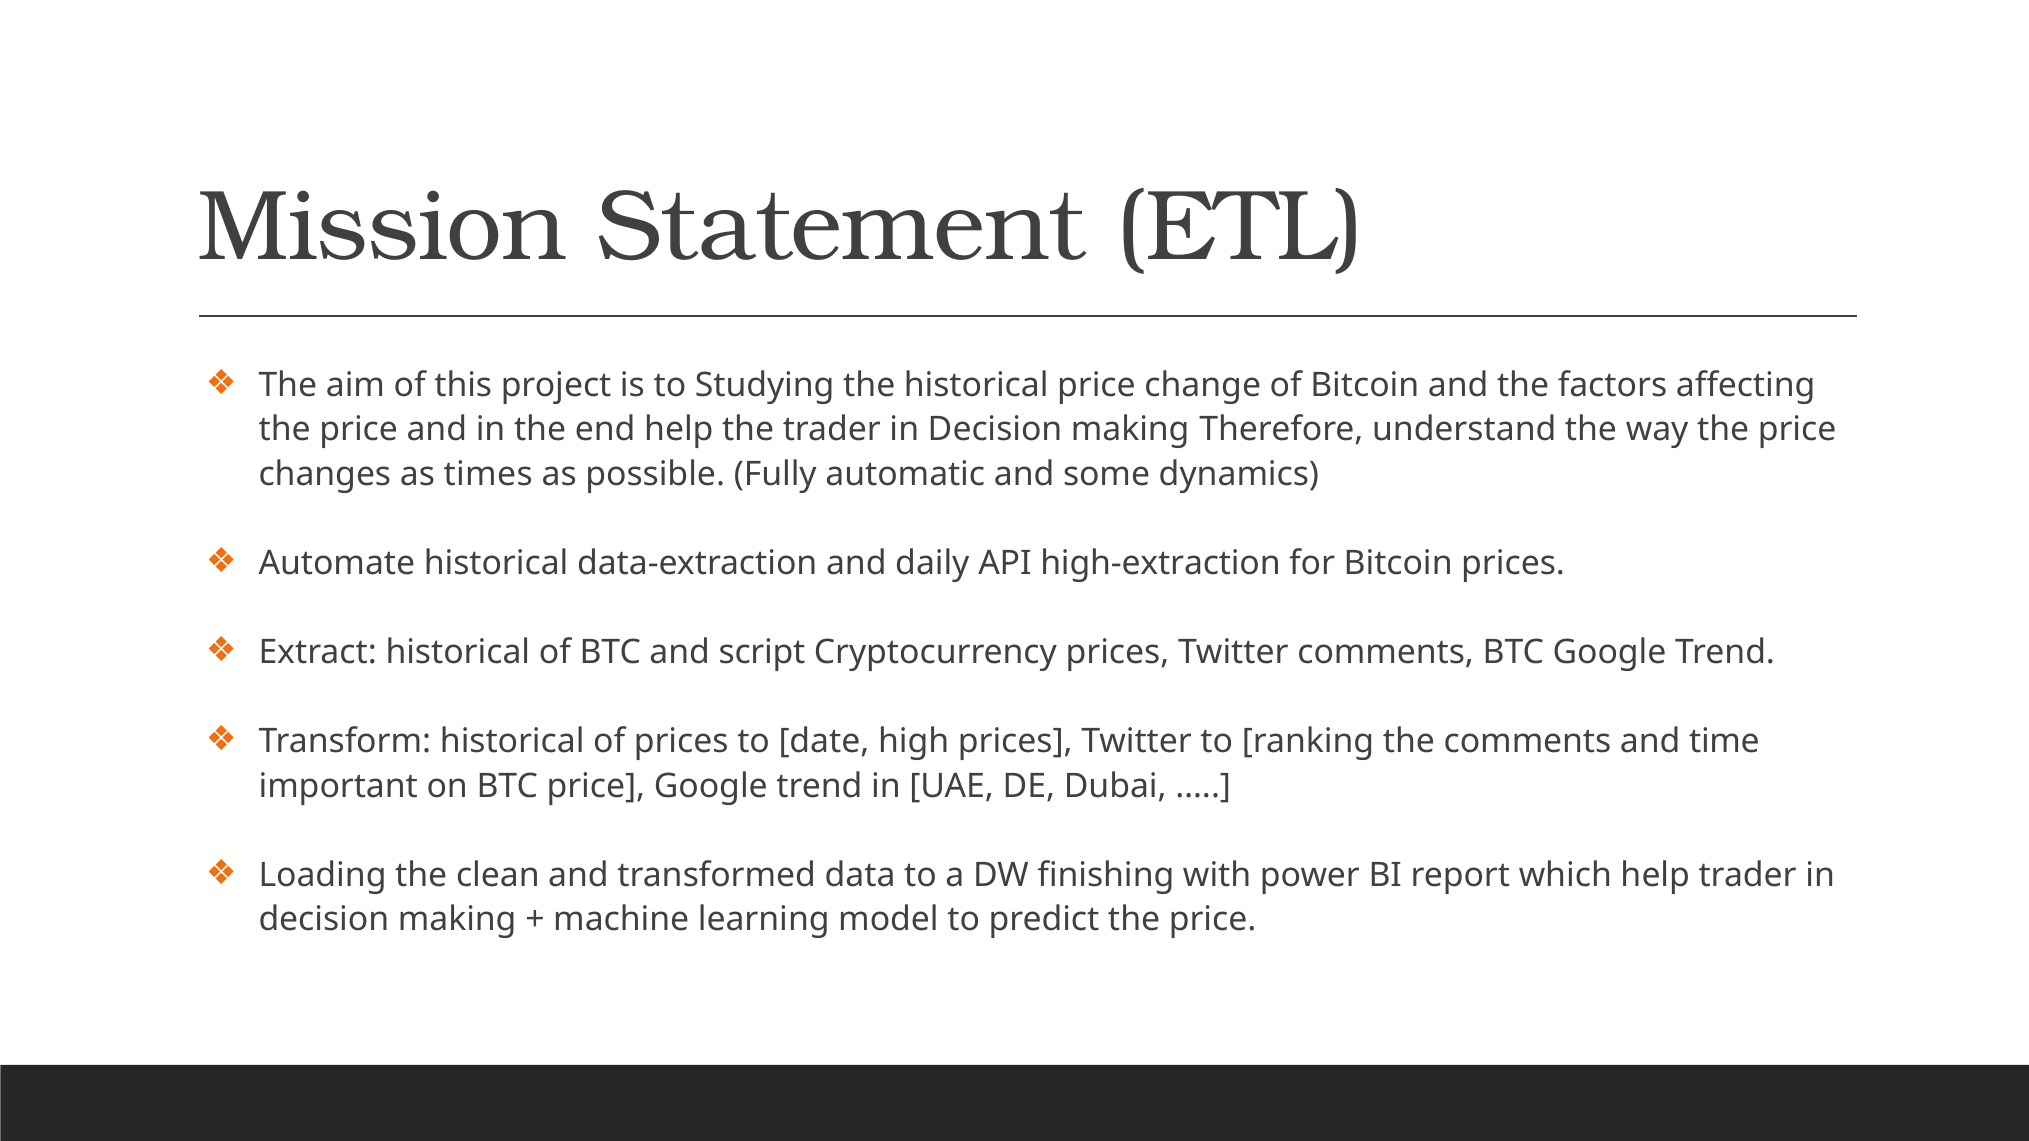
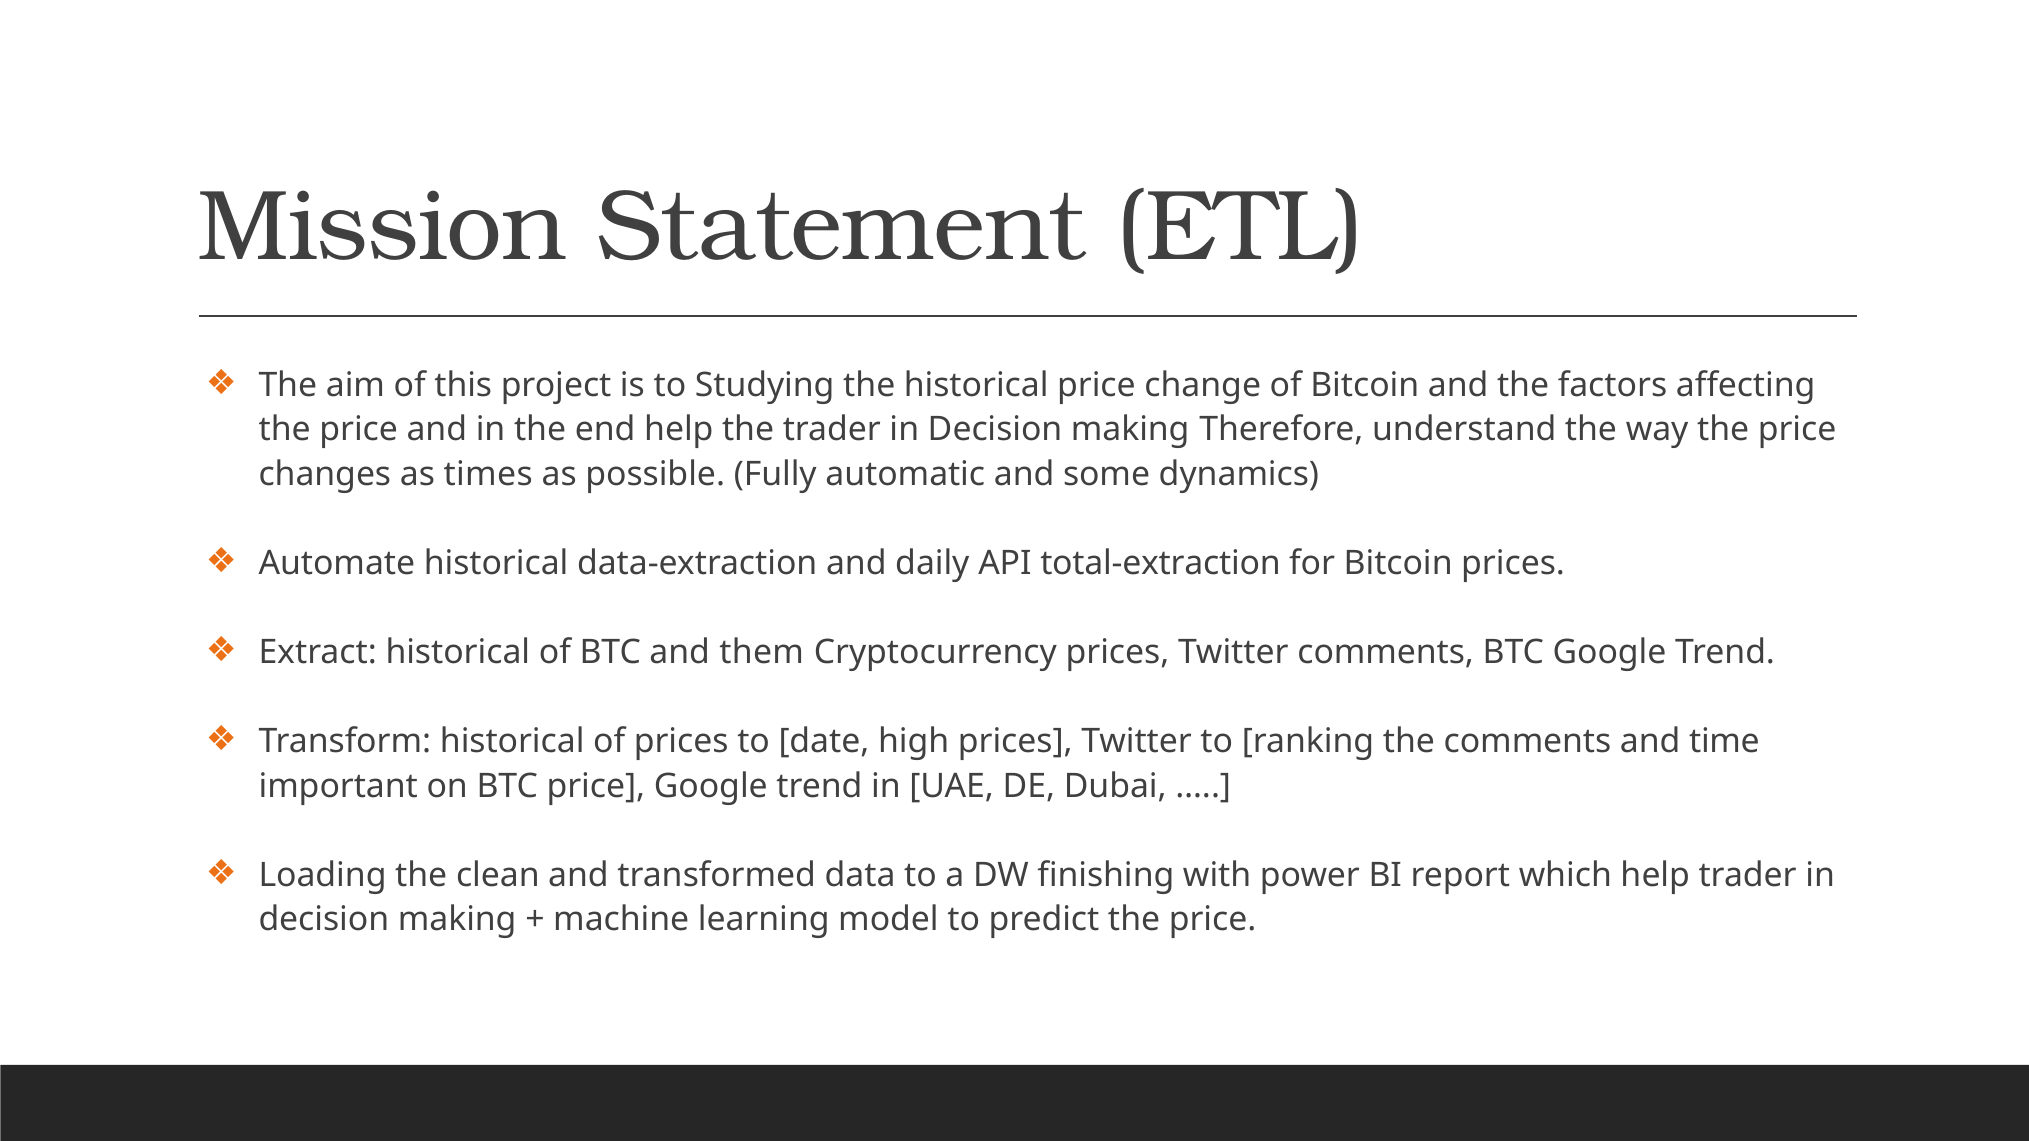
high-extraction: high-extraction -> total-extraction (1160, 563)
script: script -> them (762, 653)
